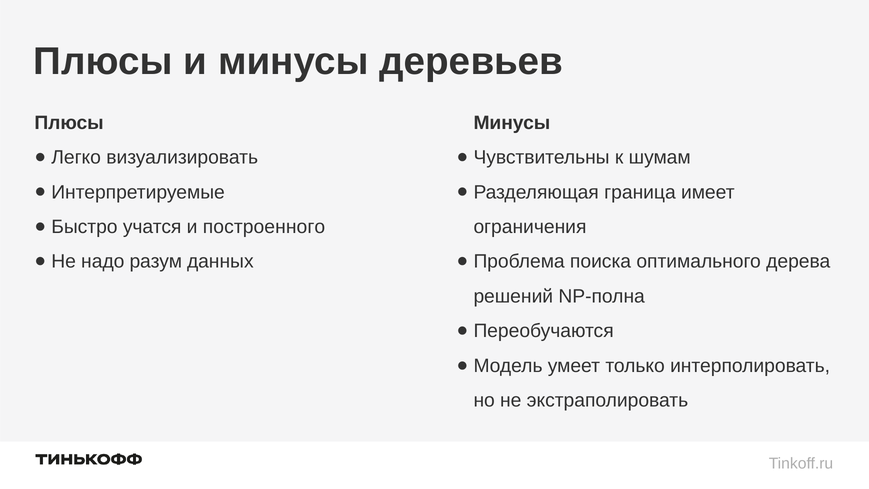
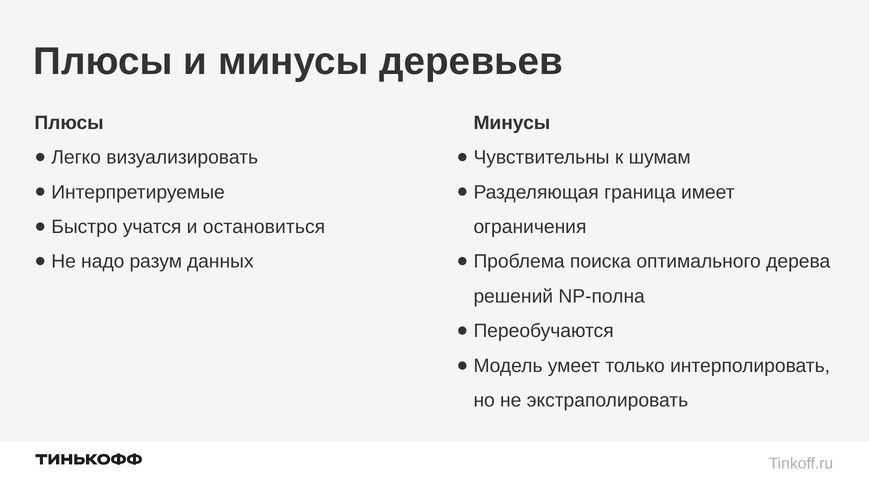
построенного: построенного -> остановиться (264, 227)
